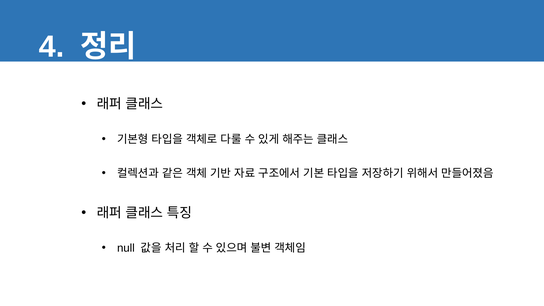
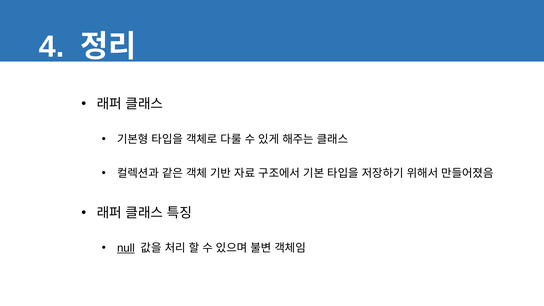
null underline: none -> present (126, 248)
